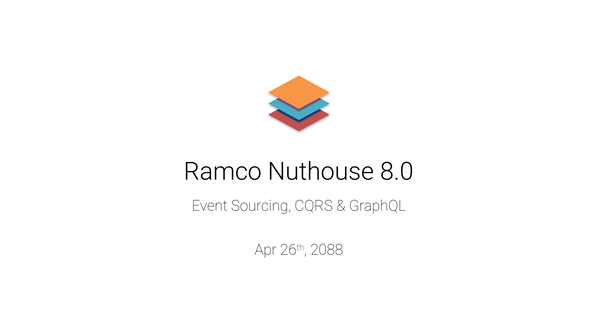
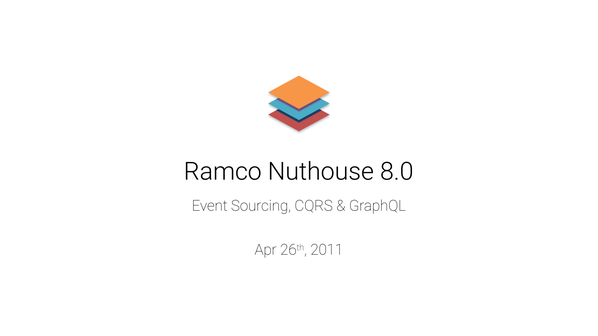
2088: 2088 -> 2011 (327, 250)
